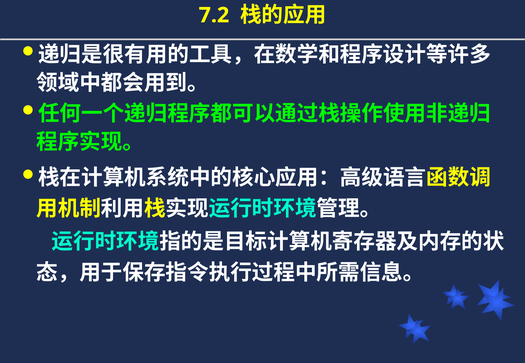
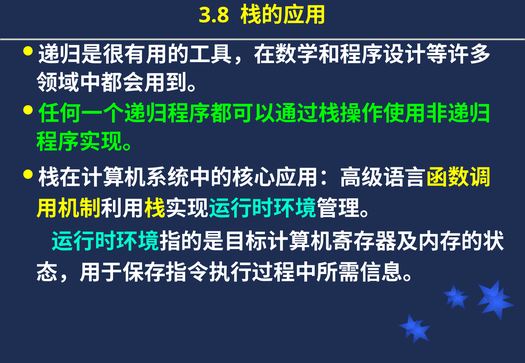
7.2: 7.2 -> 3.8 (214, 15)
